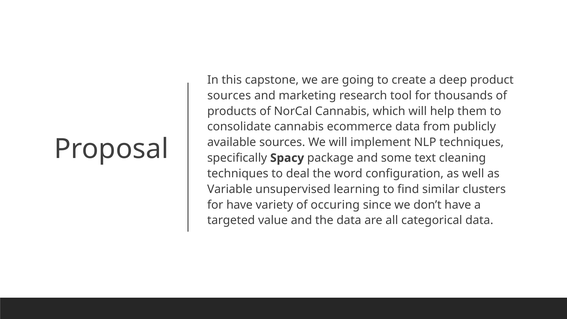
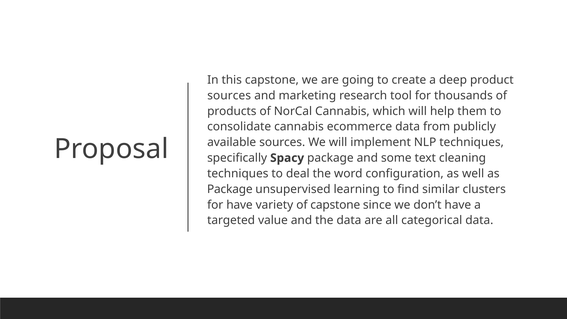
Variable: Variable -> Package (230, 189)
of occuring: occuring -> capstone (335, 205)
